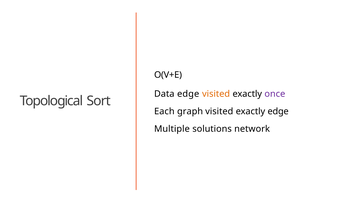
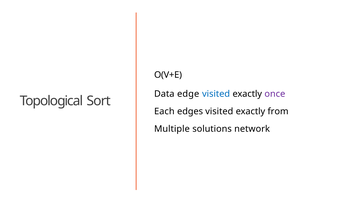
visited colour: orange -> blue (216, 94)
graph: graph -> edges (190, 112)
exactly edge: edge -> from (278, 112)
